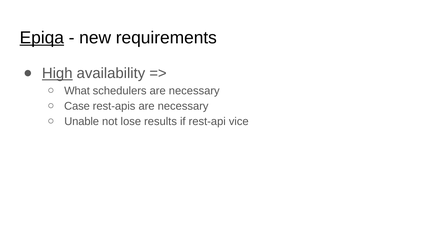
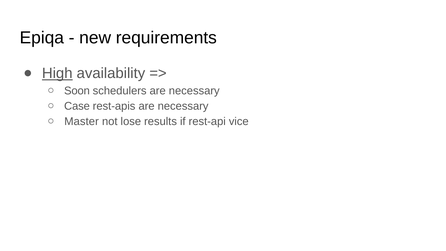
Epiqa underline: present -> none (42, 38)
What: What -> Soon (77, 91)
Unable: Unable -> Master (82, 121)
